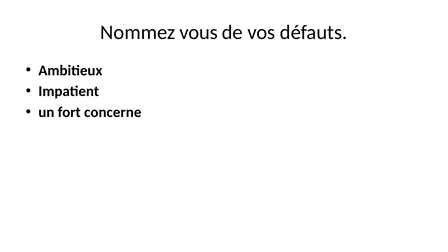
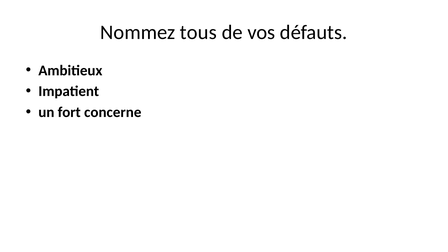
vous: vous -> tous (198, 33)
